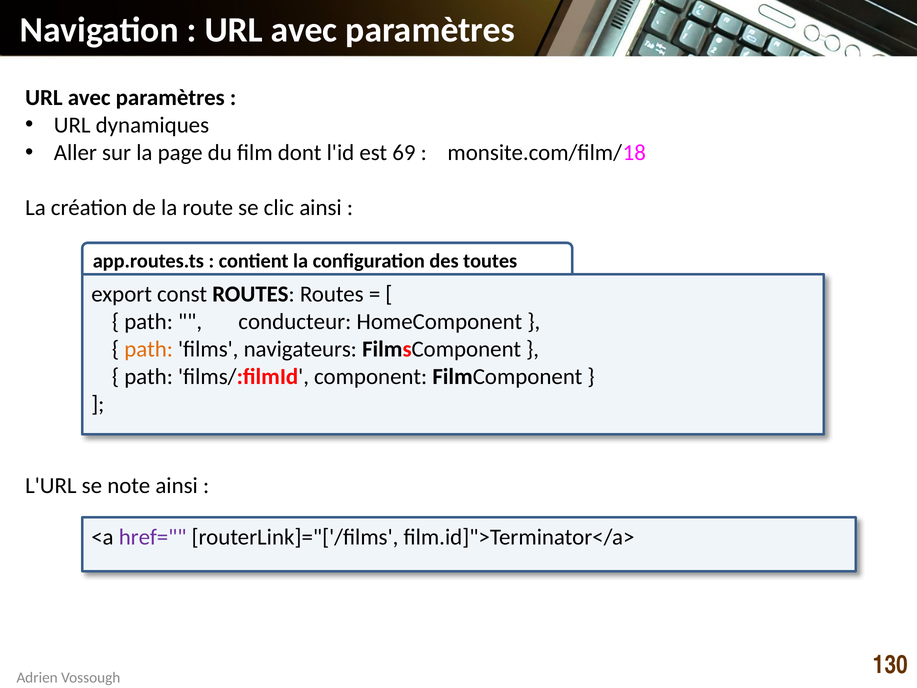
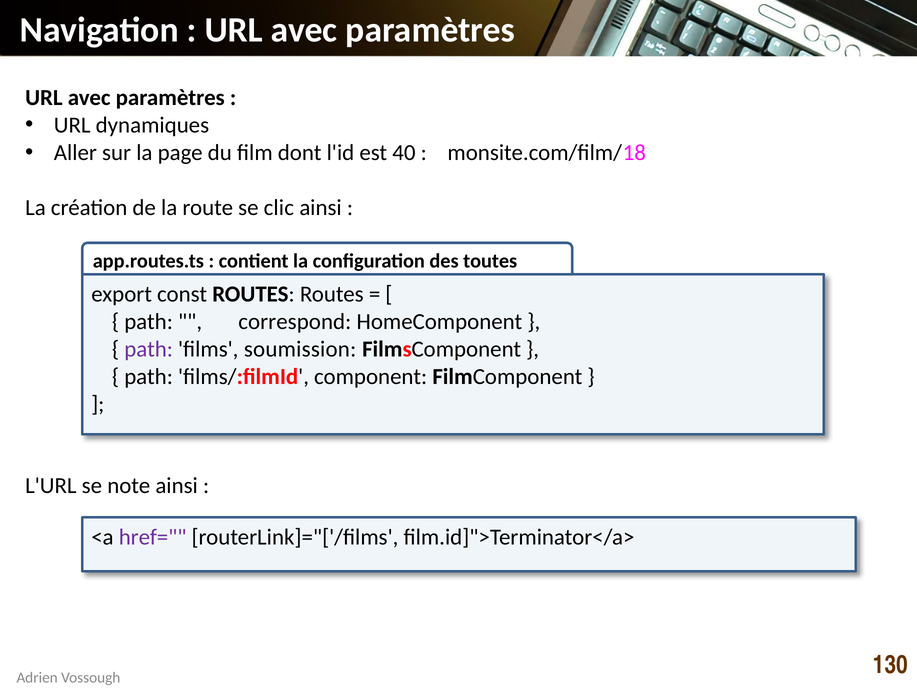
69: 69 -> 40 (404, 153)
conducteur: conducteur -> correspond (295, 322)
path colour: orange -> purple (149, 349)
navigateurs: navigateurs -> soumission (300, 349)
